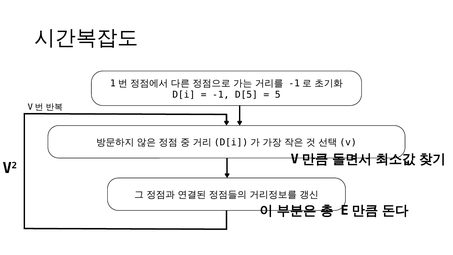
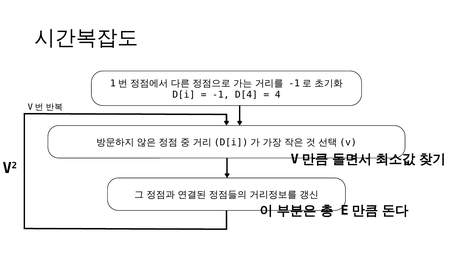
D[5: D[5 -> D[4 (246, 95)
5: 5 -> 4 (278, 95)
